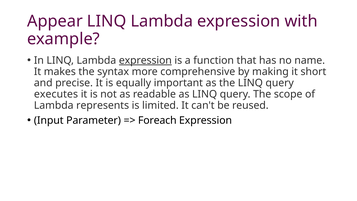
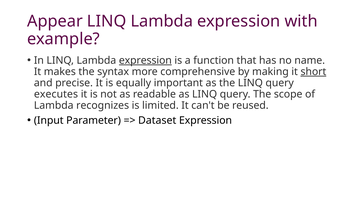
short underline: none -> present (313, 72)
represents: represents -> recognizes (103, 105)
Foreach: Foreach -> Dataset (157, 120)
